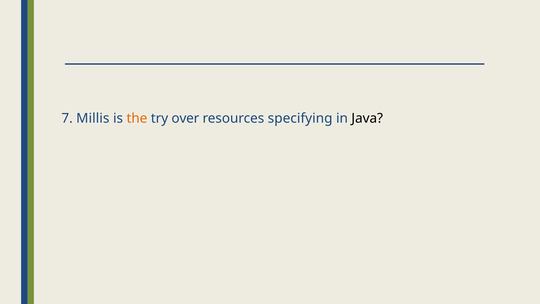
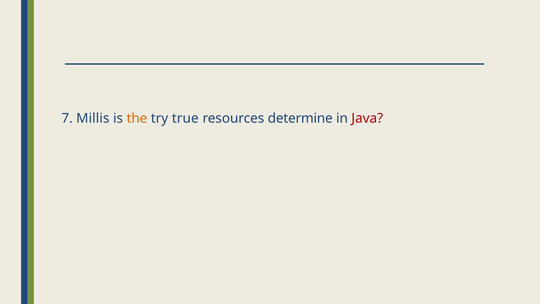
over: over -> true (185, 118)
specifying: specifying -> determine (300, 118)
Java colour: black -> red (367, 118)
